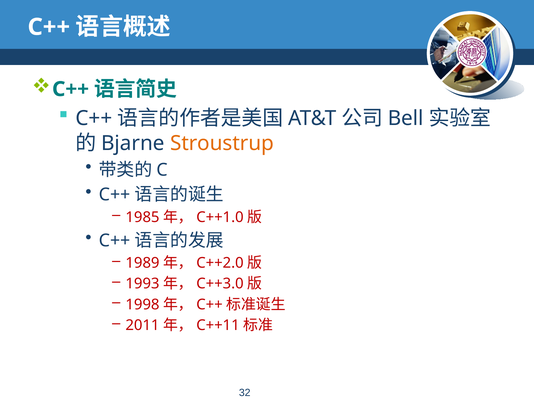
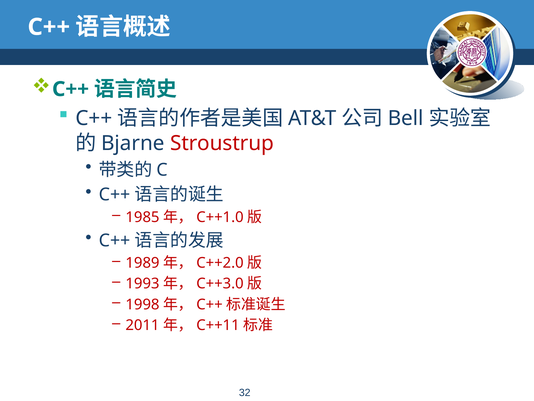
Stroustrup colour: orange -> red (222, 143)
